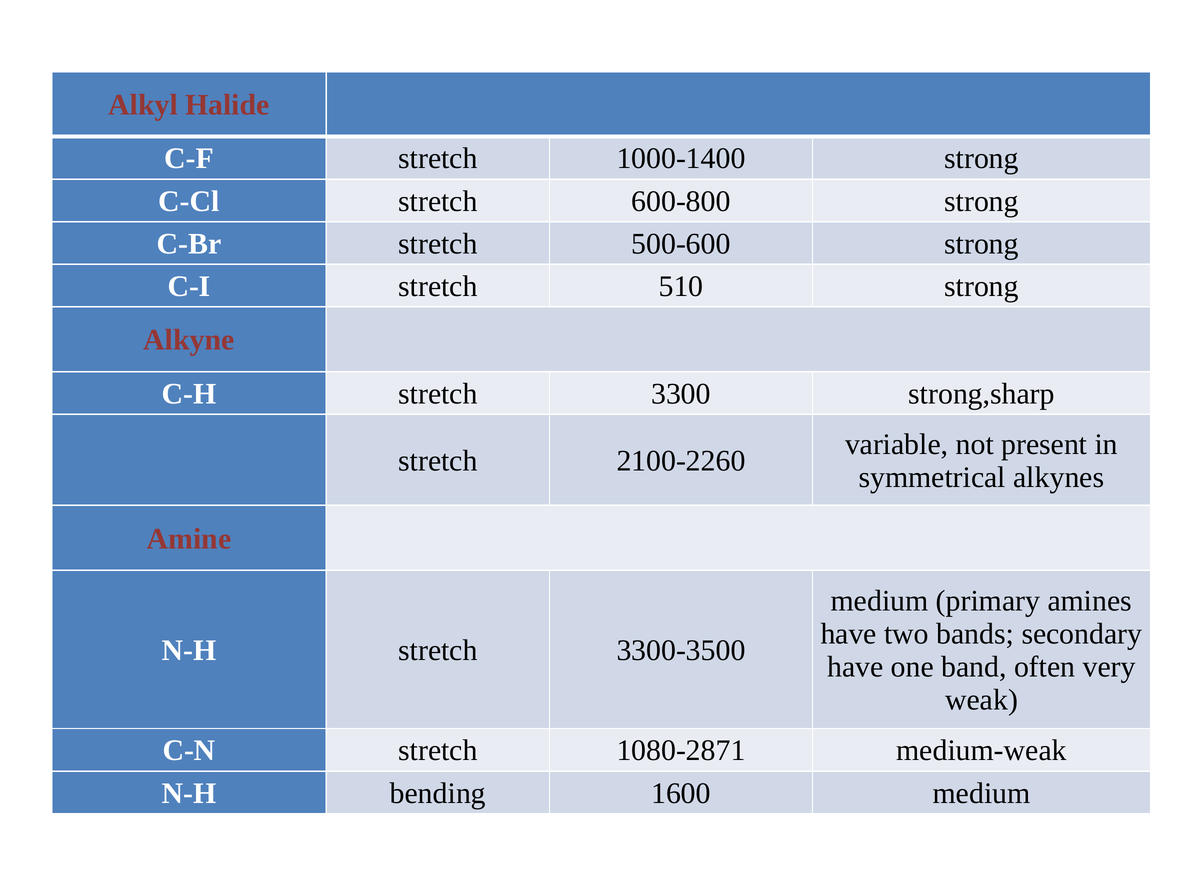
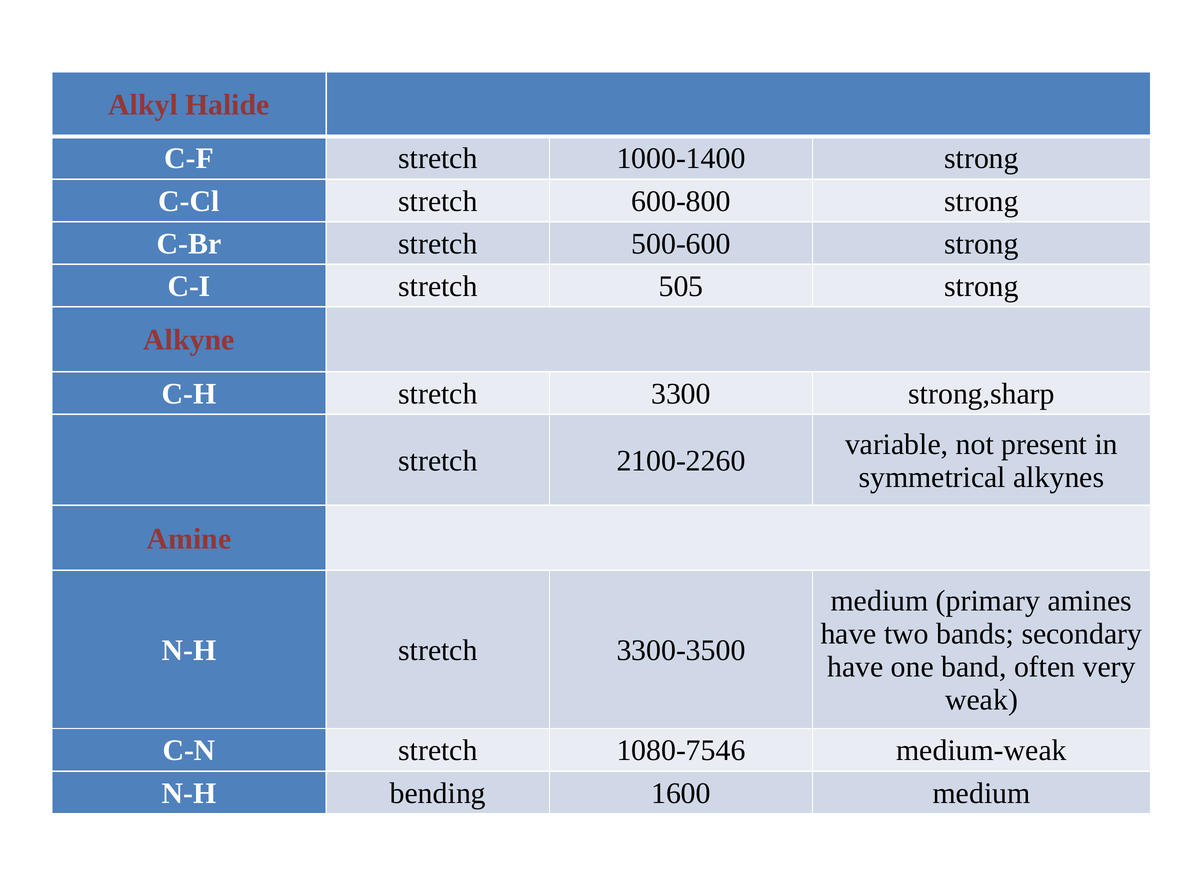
510: 510 -> 505 (681, 286)
1080-2871: 1080-2871 -> 1080-7546 (681, 750)
